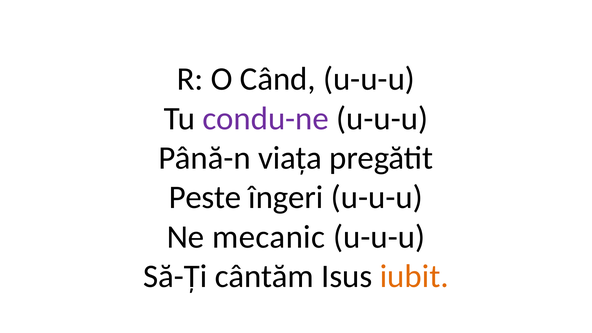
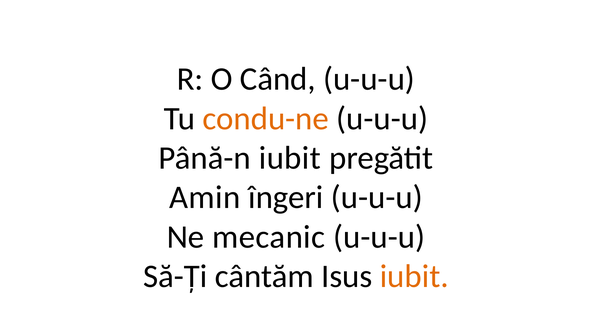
condu-ne colour: purple -> orange (266, 119)
Până-n viața: viața -> iubit (290, 158)
Peste: Peste -> Amin (205, 197)
